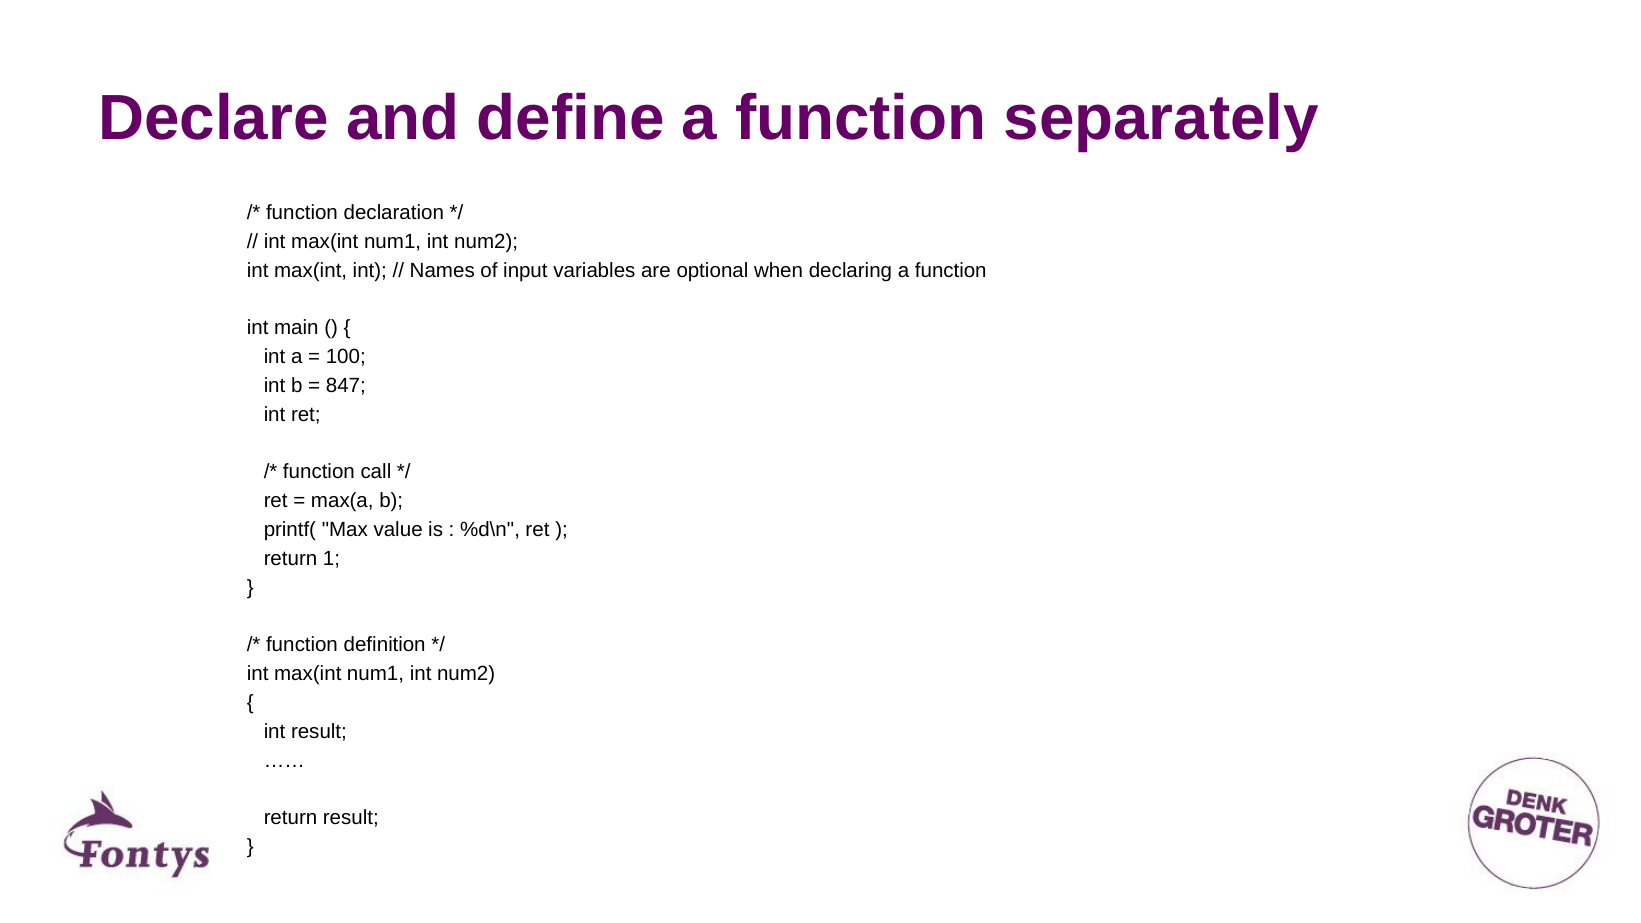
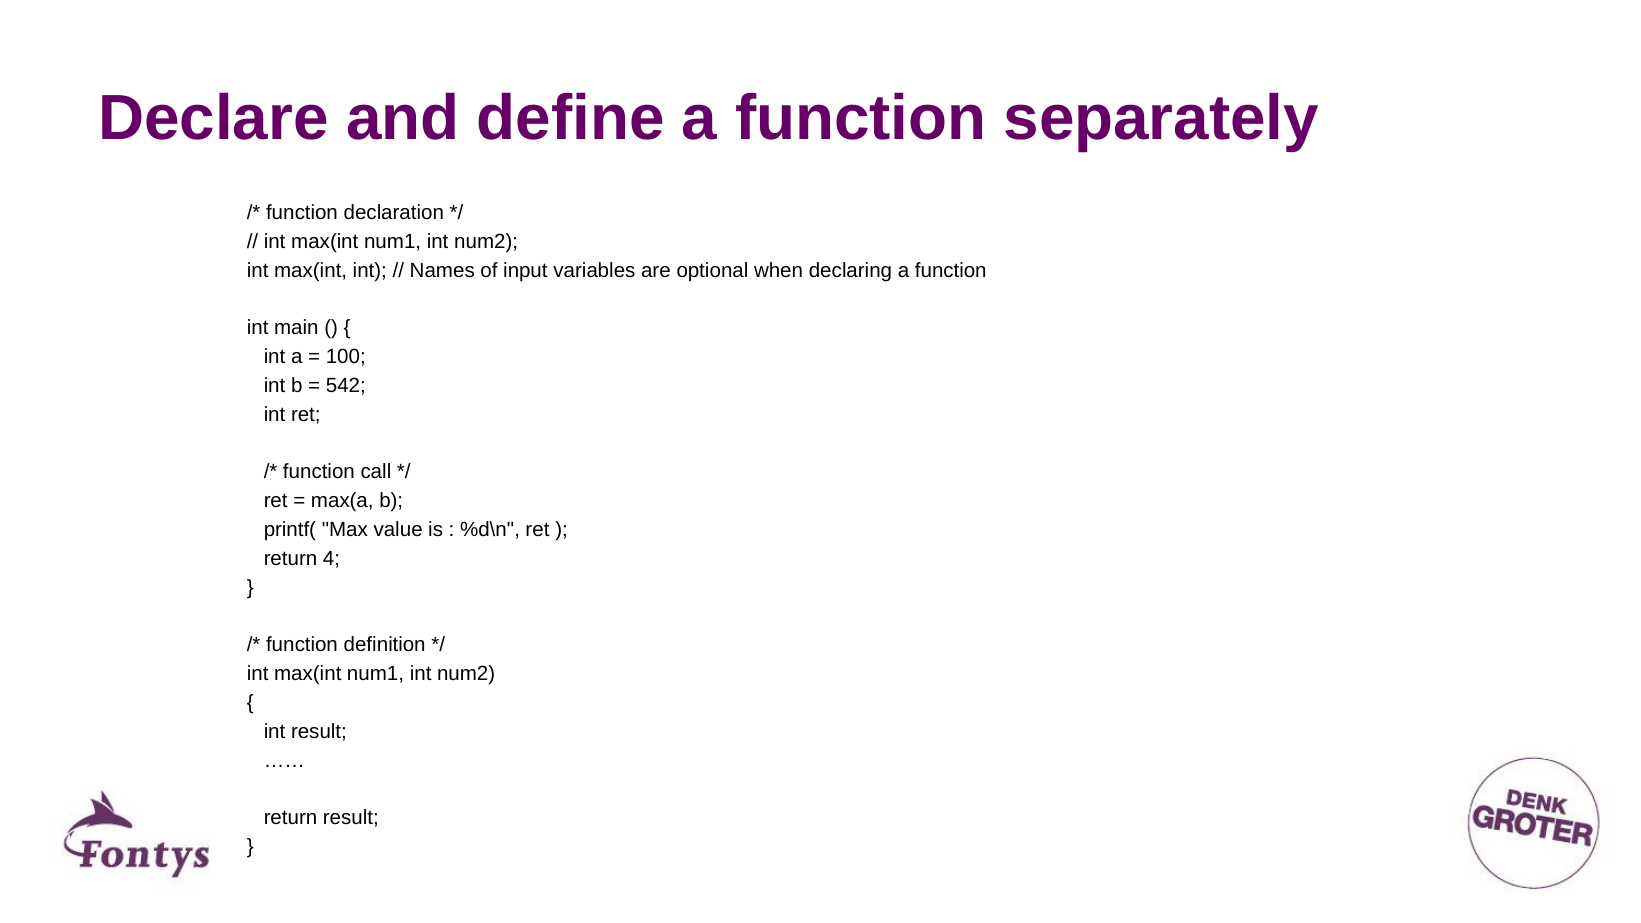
847: 847 -> 542 (346, 386)
1: 1 -> 4 (331, 559)
